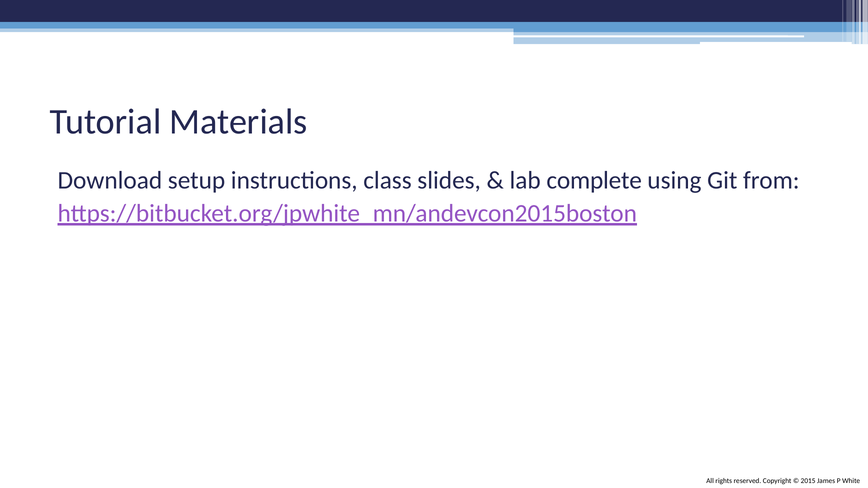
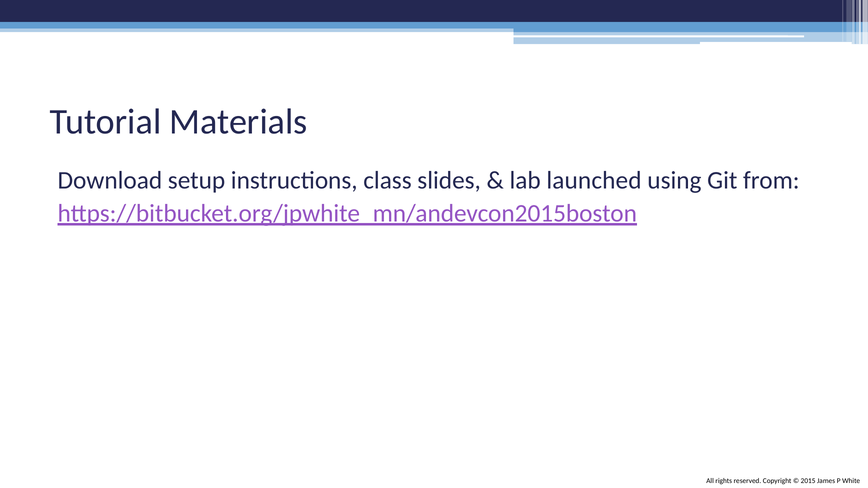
complete: complete -> launched (594, 180)
